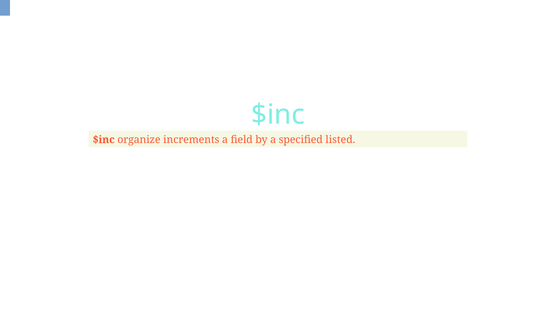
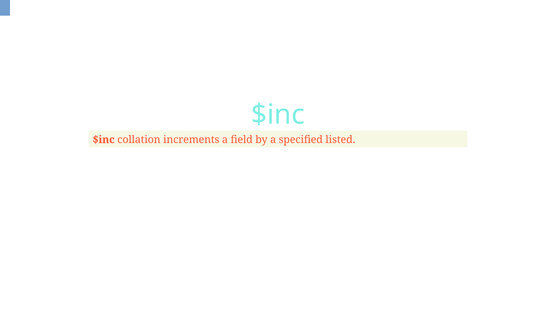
organize: organize -> collation (139, 140)
